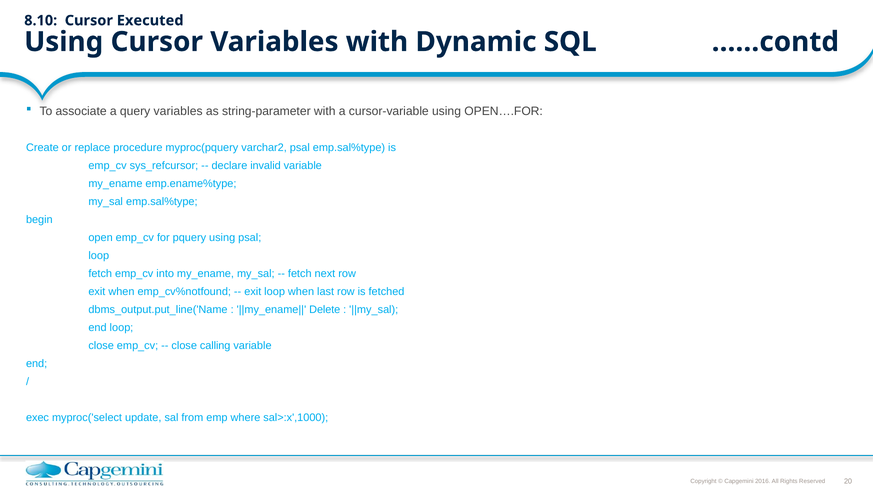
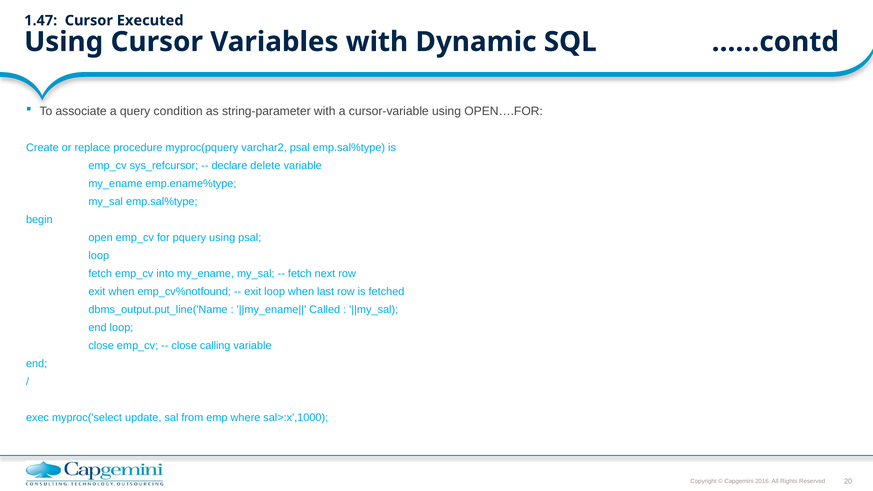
8.10: 8.10 -> 1.47 (41, 20)
query variables: variables -> condition (178, 111)
invalid: invalid -> delete (265, 166)
Delete: Delete -> Called (325, 310)
